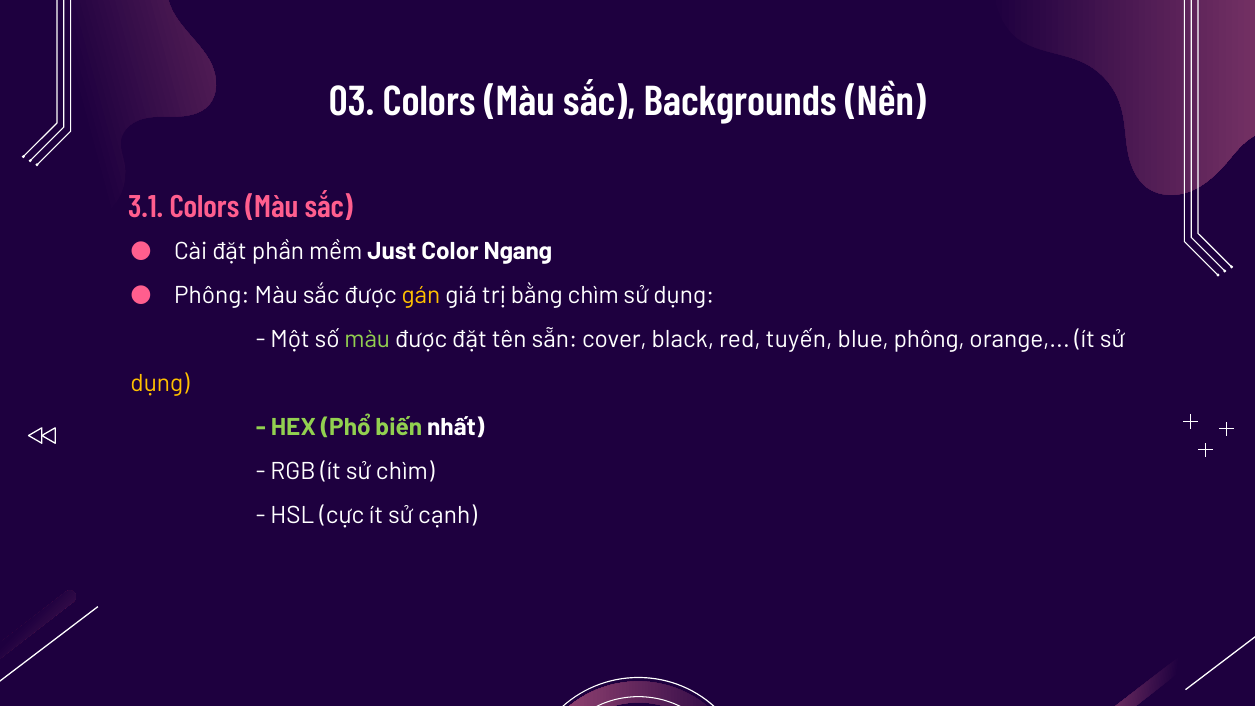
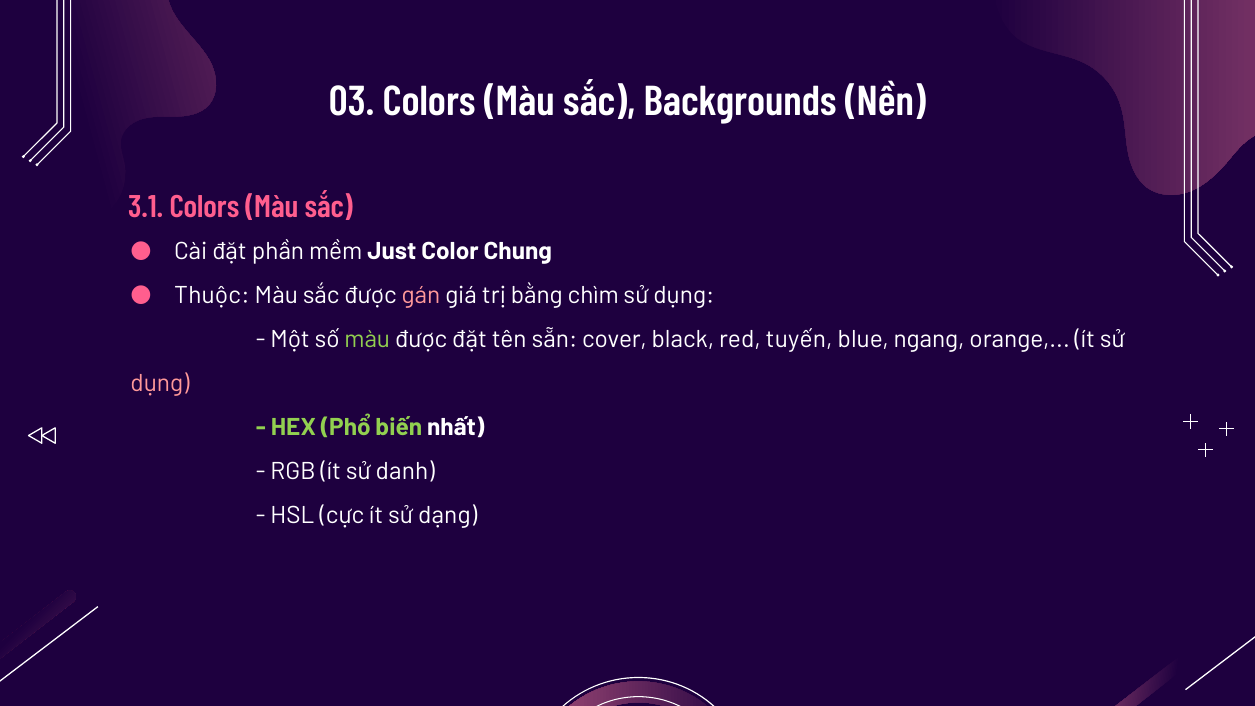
Ngang: Ngang -> Chung (518, 251)
Phông: Phông -> Thuộc (212, 295)
gán colour: yellow -> pink (421, 295)
blue phông: phông -> ngang (929, 339)
dụng colour: yellow -> pink (160, 383)
sử chìm: chìm -> danh (405, 471)
cạnh: cạnh -> dạng (448, 515)
